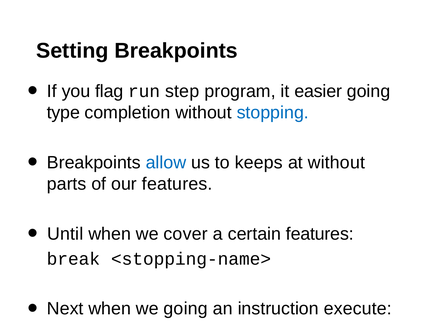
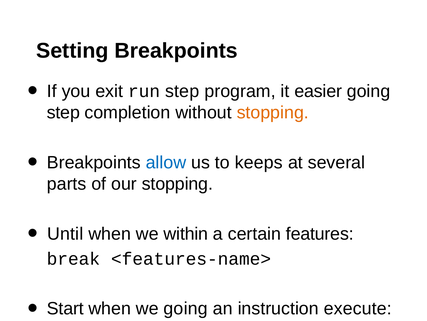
flag: flag -> exit (109, 91)
type: type -> step (63, 112)
stopping colour: blue -> orange (273, 112)
at without: without -> several (336, 162)
our features: features -> stopping (177, 183)
cover: cover -> within (186, 233)
<stopping-name>: <stopping-name> -> <features-name> (191, 258)
Next: Next -> Start (65, 308)
